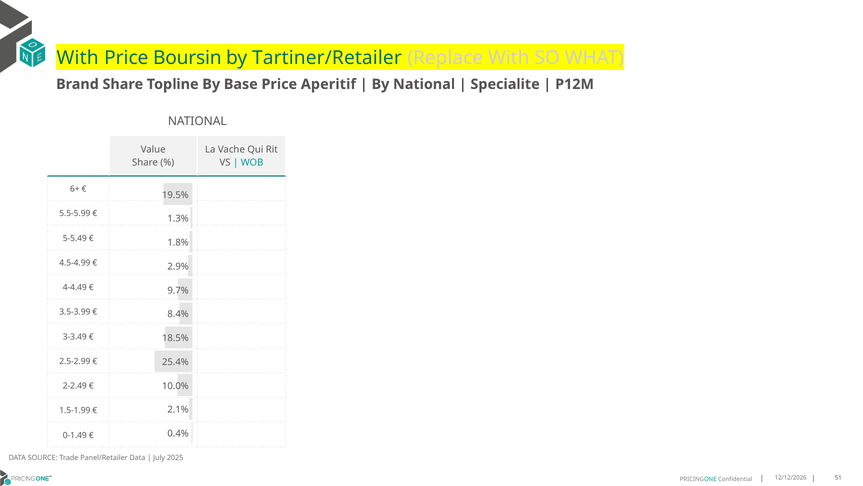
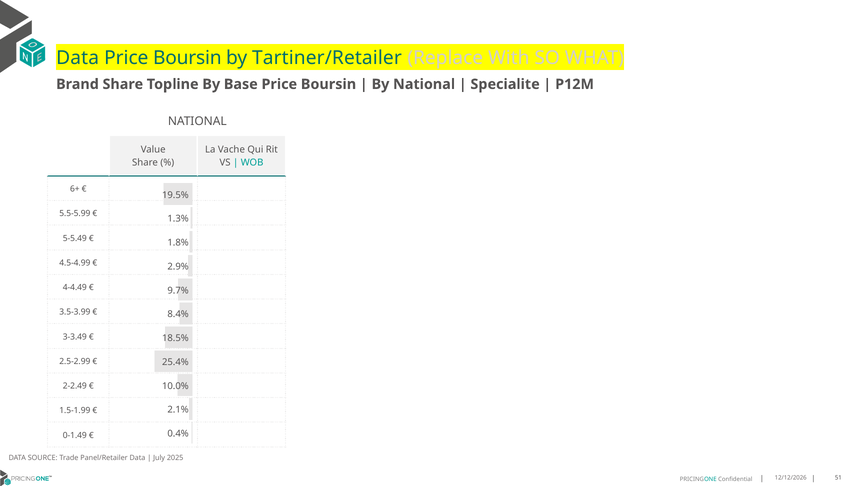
With: With -> Data (78, 58)
Base Price Aperitif: Aperitif -> Boursin (328, 84)
